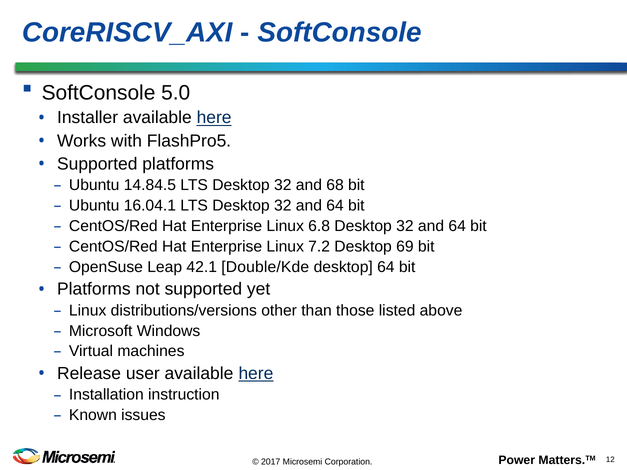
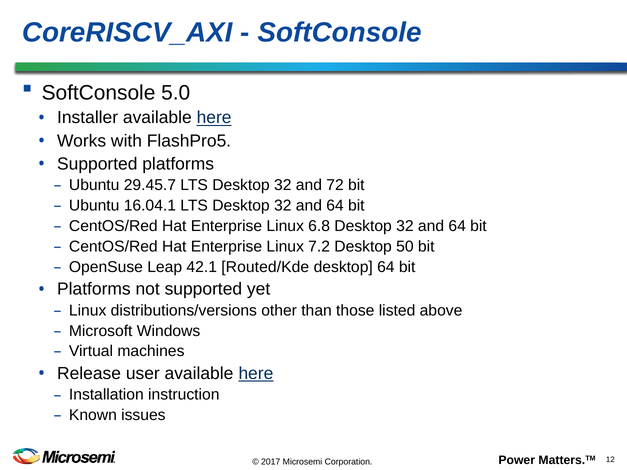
14.84.5: 14.84.5 -> 29.45.7 (150, 185)
68: 68 -> 72 (335, 185)
69: 69 -> 50 (405, 247)
Double/Kde: Double/Kde -> Routed/Kde (265, 267)
